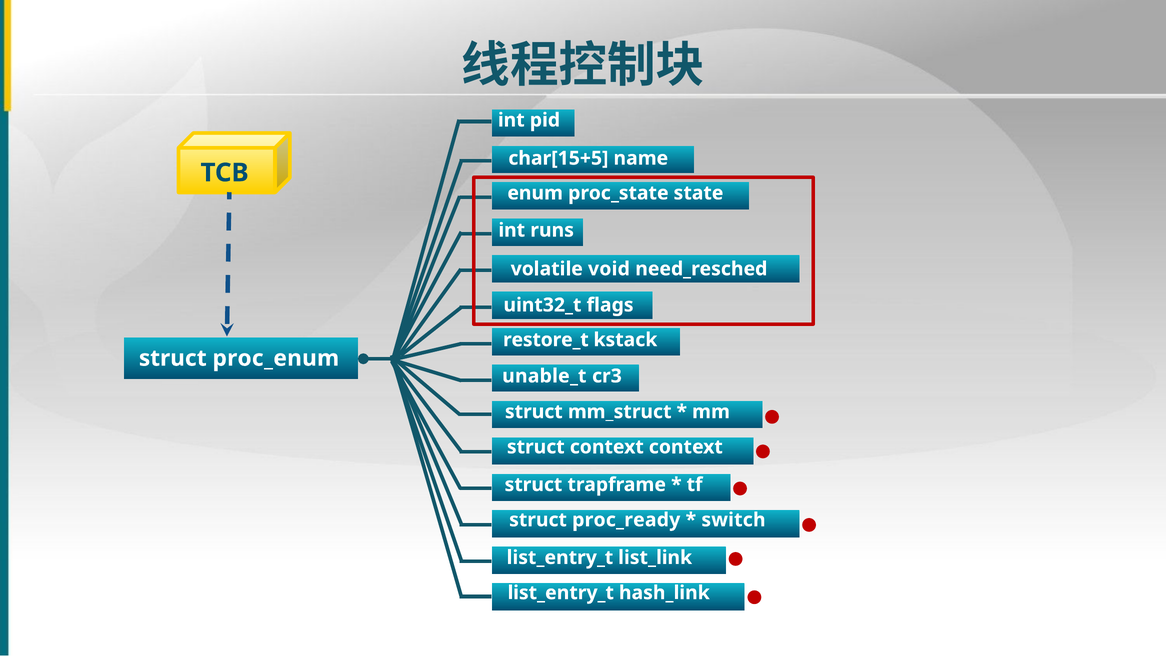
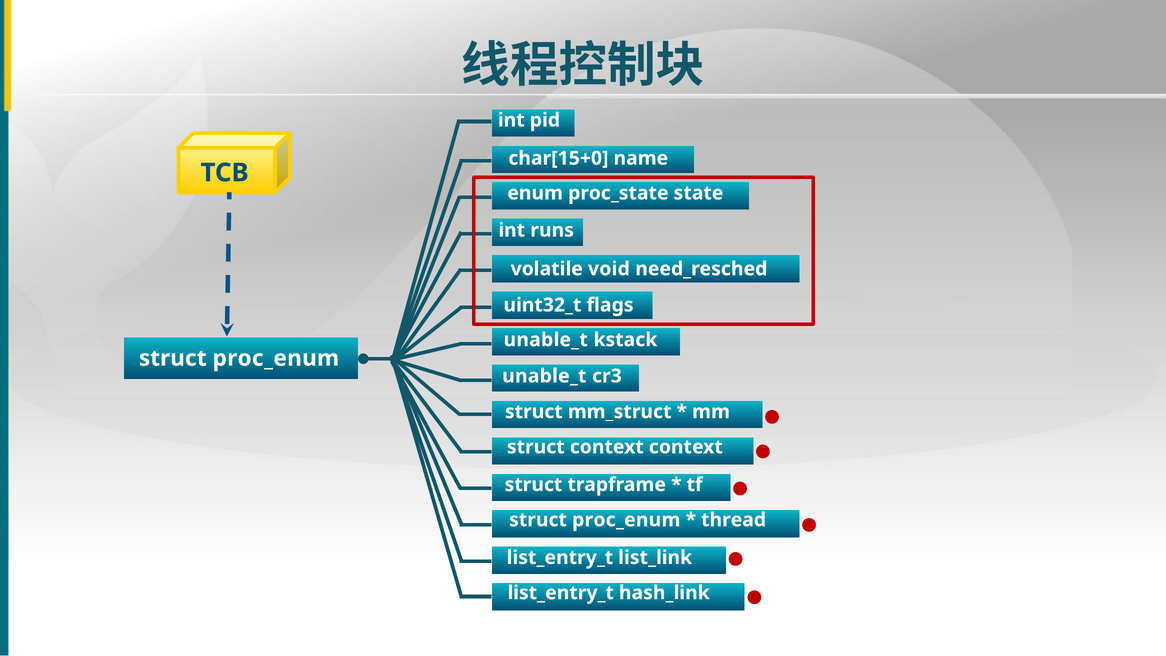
char[15+5: char[15+5 -> char[15+0 (558, 158)
restore_t: restore_t -> unable_t (546, 340)
proc_ready: proc_ready -> proc_enum (626, 520)
switch: switch -> thread (734, 520)
